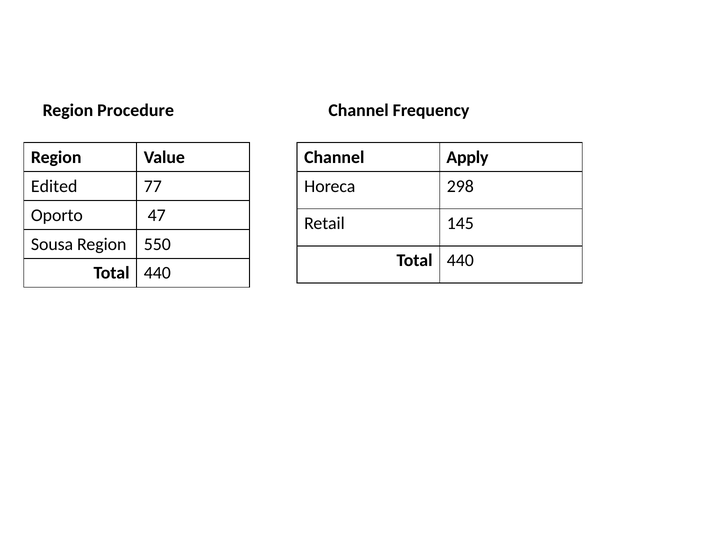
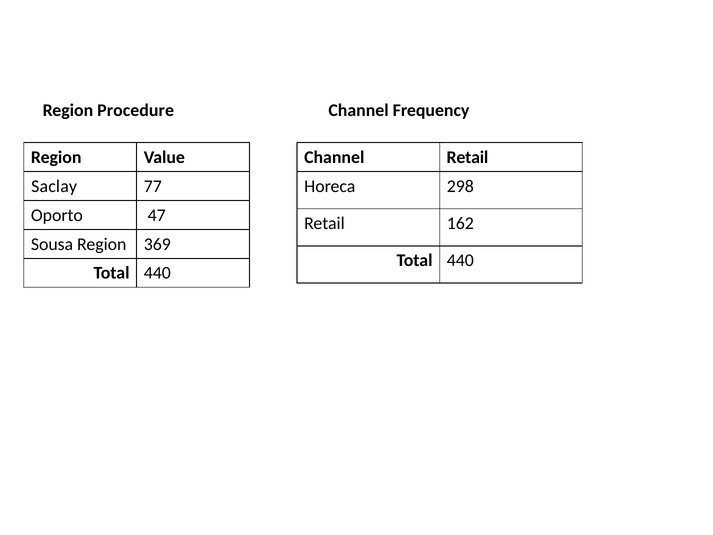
Channel Apply: Apply -> Retail (467, 157)
Edited: Edited -> Saclay (54, 186)
145: 145 -> 162 (460, 223)
550: 550 -> 369 (157, 244)
